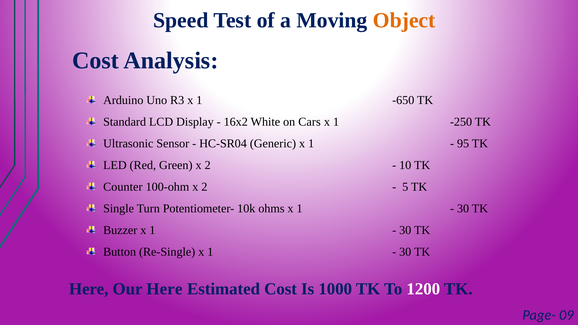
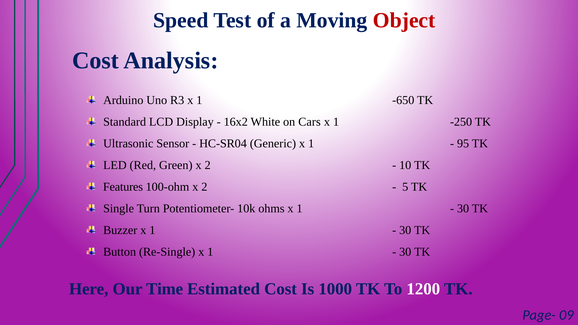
Object colour: orange -> red (404, 20)
Counter: Counter -> Features (123, 187)
Our Here: Here -> Time (165, 289)
